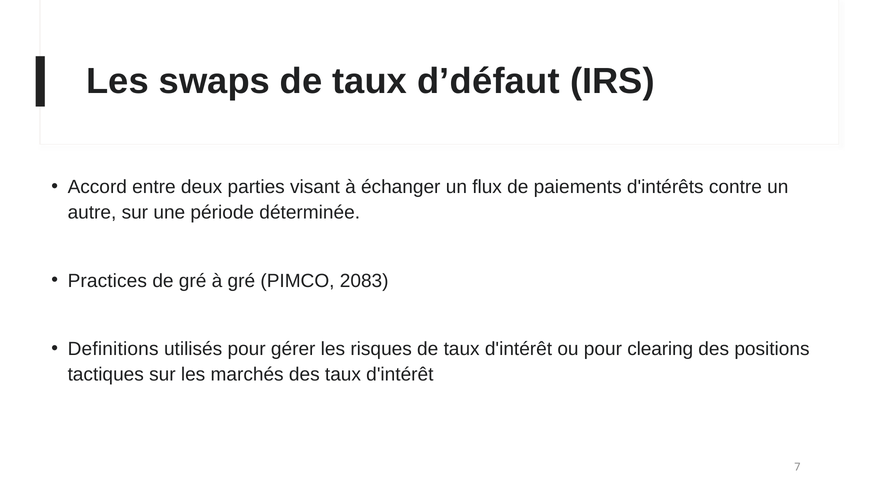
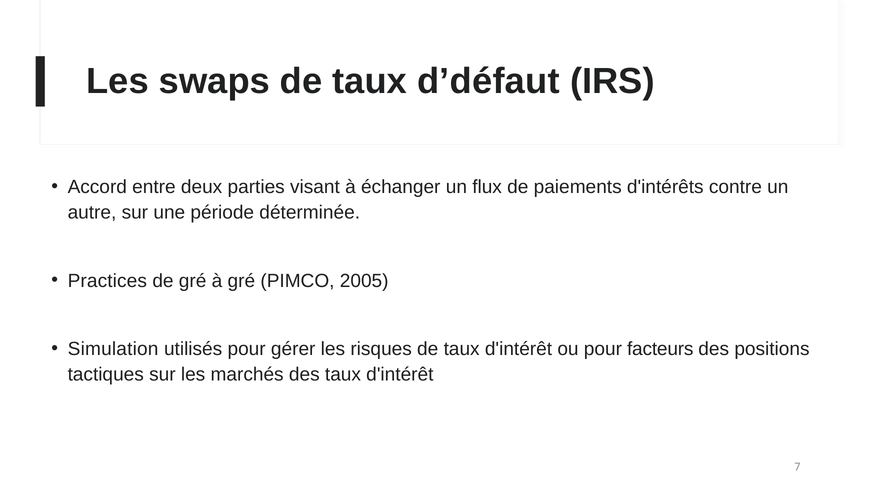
2083: 2083 -> 2005 (364, 281)
Definitions: Definitions -> Simulation (113, 350)
clearing: clearing -> facteurs (660, 350)
